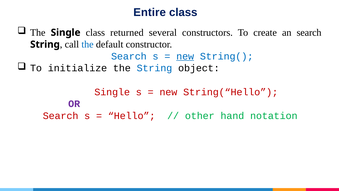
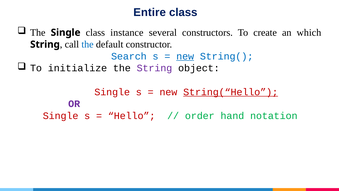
returned: returned -> instance (127, 32)
an search: search -> which (309, 32)
String colour: blue -> purple (154, 68)
String(“Hello underline: none -> present (231, 92)
Search: Search -> Single (61, 116)
other: other -> order (200, 116)
